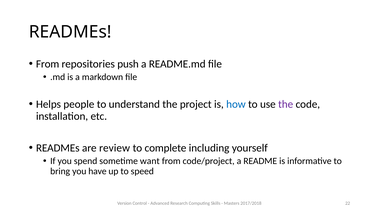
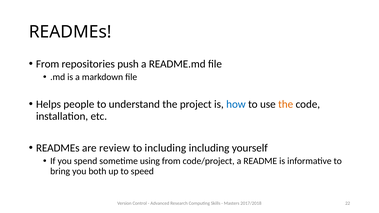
the colour: purple -> orange (286, 104)
to complete: complete -> including (165, 148)
want: want -> using (150, 161)
have: have -> both (97, 171)
